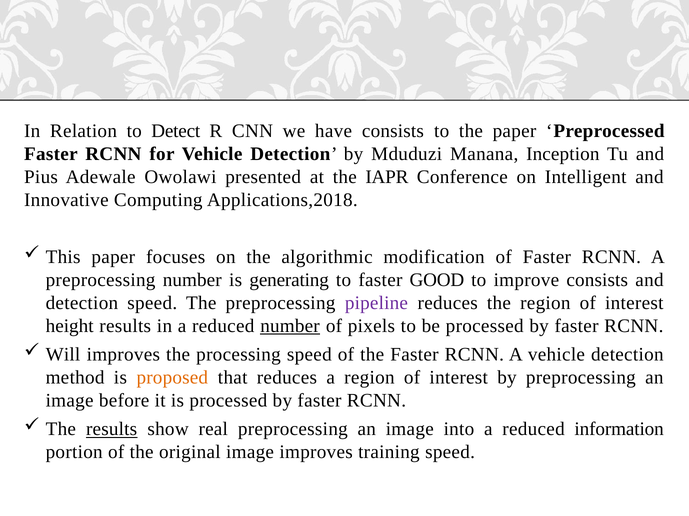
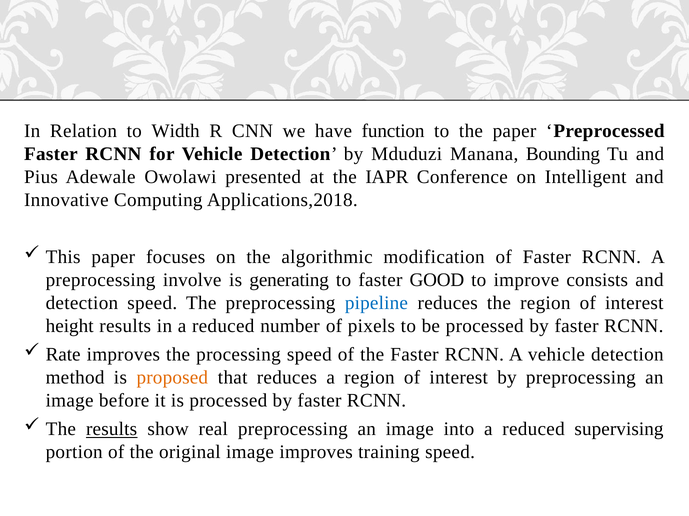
Detect: Detect -> Width (176, 131)
have consists: consists -> function (393, 131)
Inception: Inception -> Bounding (563, 154)
preprocessing number: number -> involve (192, 280)
pipeline colour: purple -> blue (376, 303)
number underline: present -> none (290, 326)
Will: Will -> Rate (63, 355)
information: information -> supervising (619, 430)
